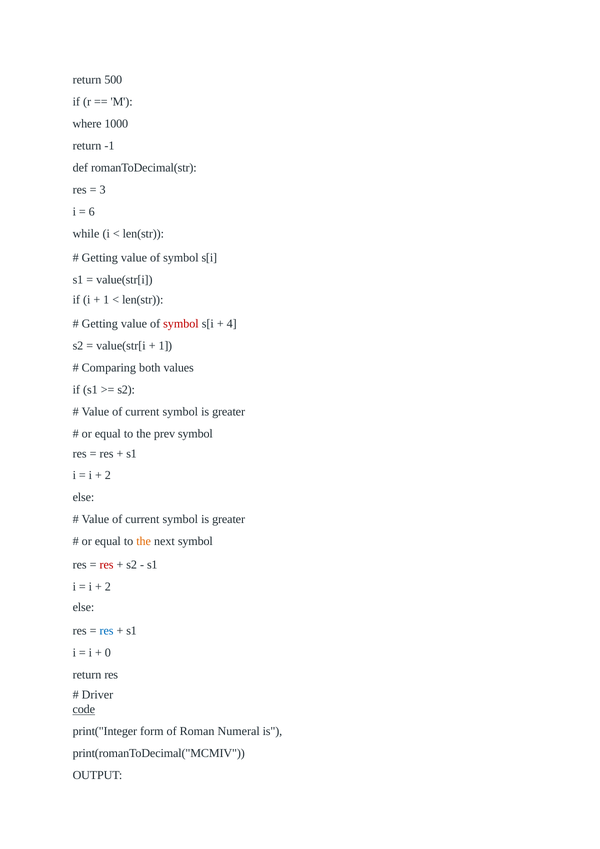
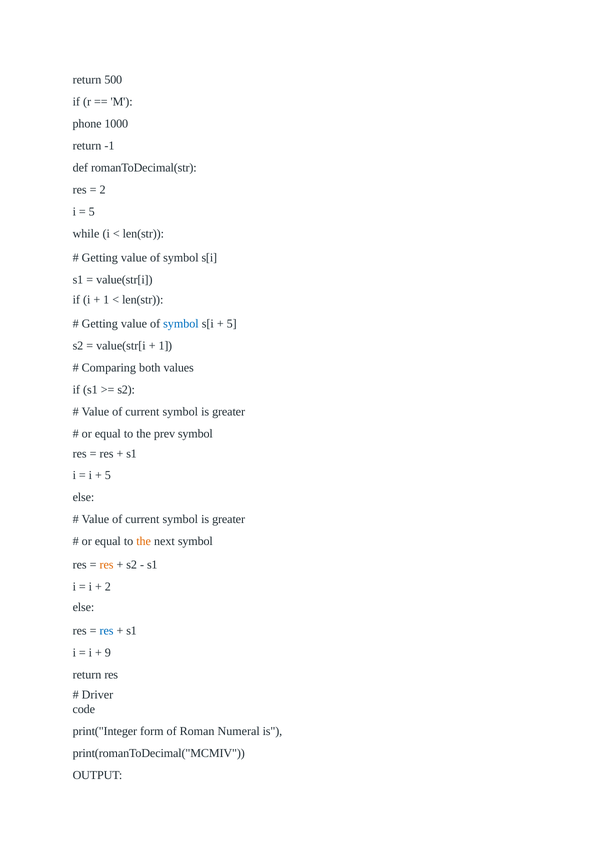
where: where -> phone (87, 124)
3: 3 -> 2 (103, 190)
6: 6 -> 5 (92, 212)
symbol colour: red -> blue (181, 324)
4: 4 -> 5 (232, 324)
2: 2 -> 5 (108, 476)
res colour: red -> orange (107, 565)
0: 0 -> 9 (108, 653)
code underline: present -> none (84, 710)
